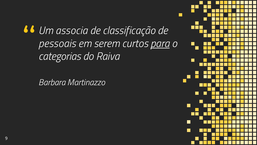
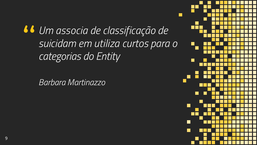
pessoais: pessoais -> suicidam (57, 43)
serem: serem -> utiliza (107, 43)
para underline: present -> none (160, 43)
Raiva: Raiva -> Entity (108, 56)
